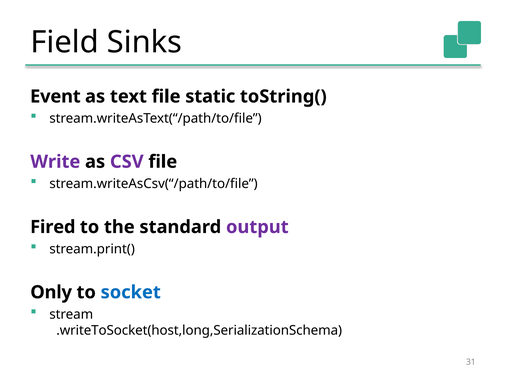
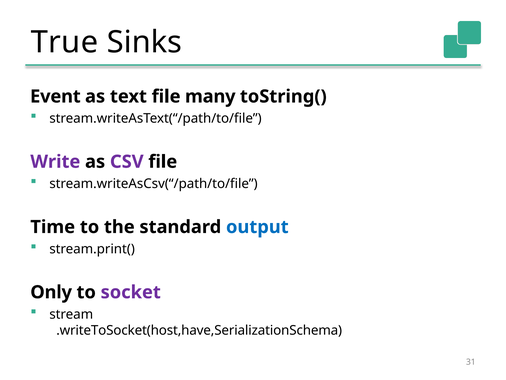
Field: Field -> True (64, 42)
static: static -> many (210, 96)
Fired: Fired -> Time (53, 227)
output colour: purple -> blue (257, 227)
socket colour: blue -> purple (131, 292)
.writeToSocket(host,long,SerializationSchema: .writeToSocket(host,long,SerializationSchema -> .writeToSocket(host,have,SerializationSchema (199, 330)
